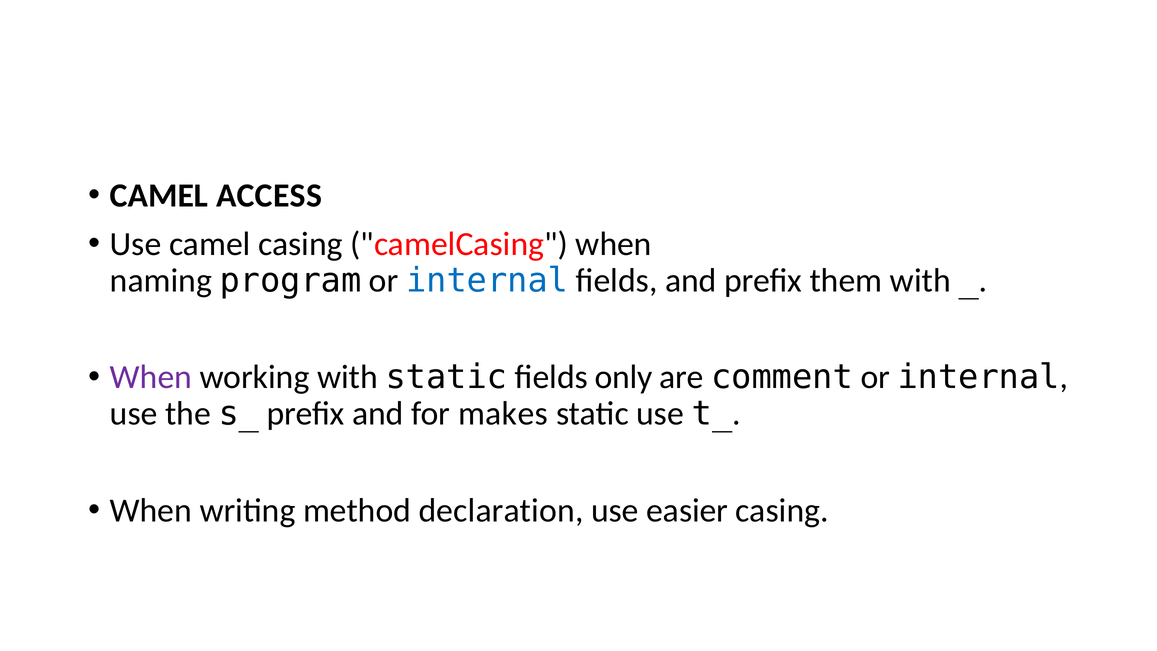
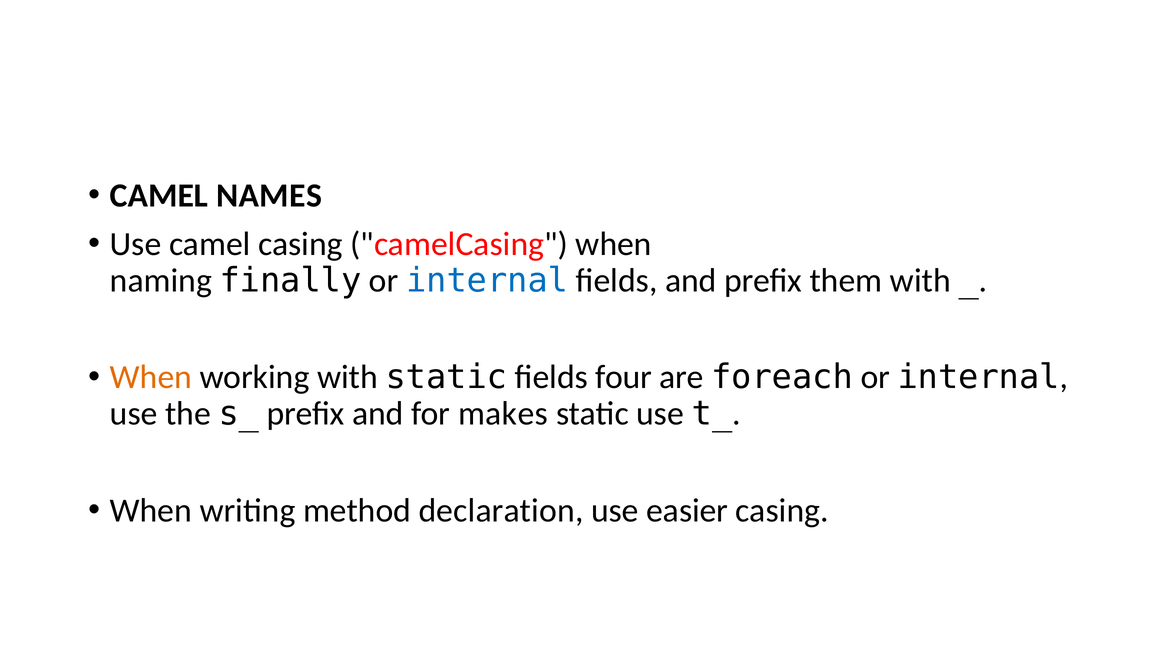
ACCESS: ACCESS -> NAMES (269, 196)
program: program -> finally (290, 280)
When colour: purple -> orange (151, 377)
only: only -> four (624, 377)
comment: comment -> foreach (782, 377)
